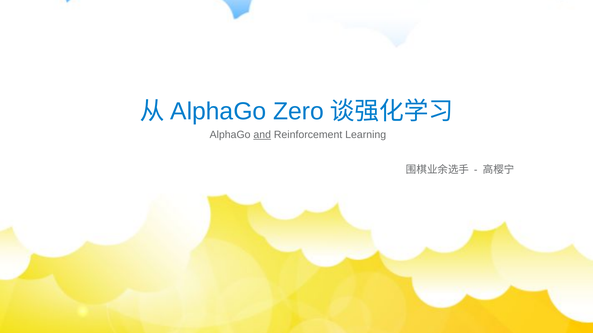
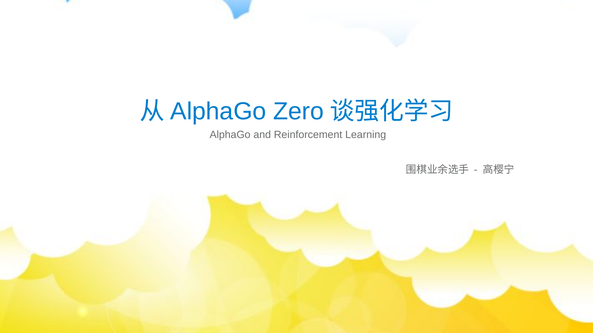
and underline: present -> none (262, 135)
